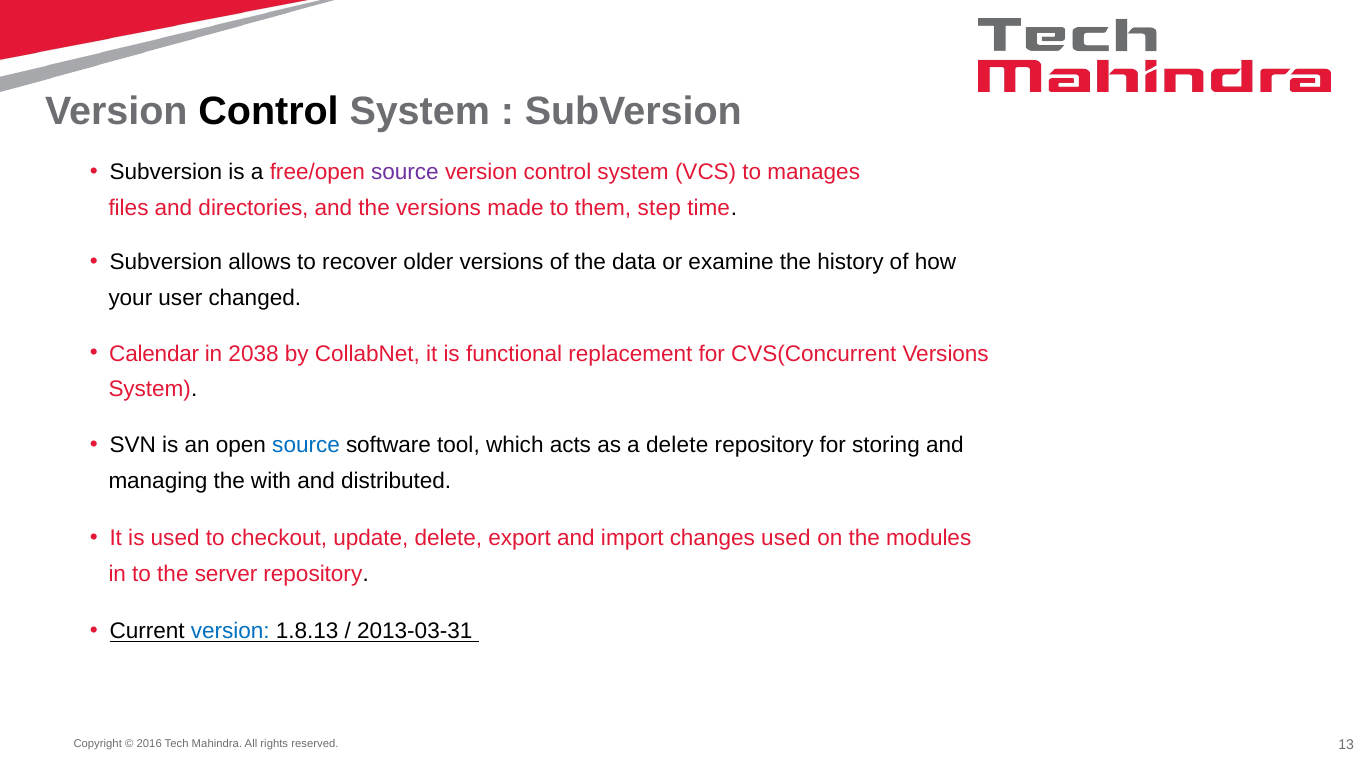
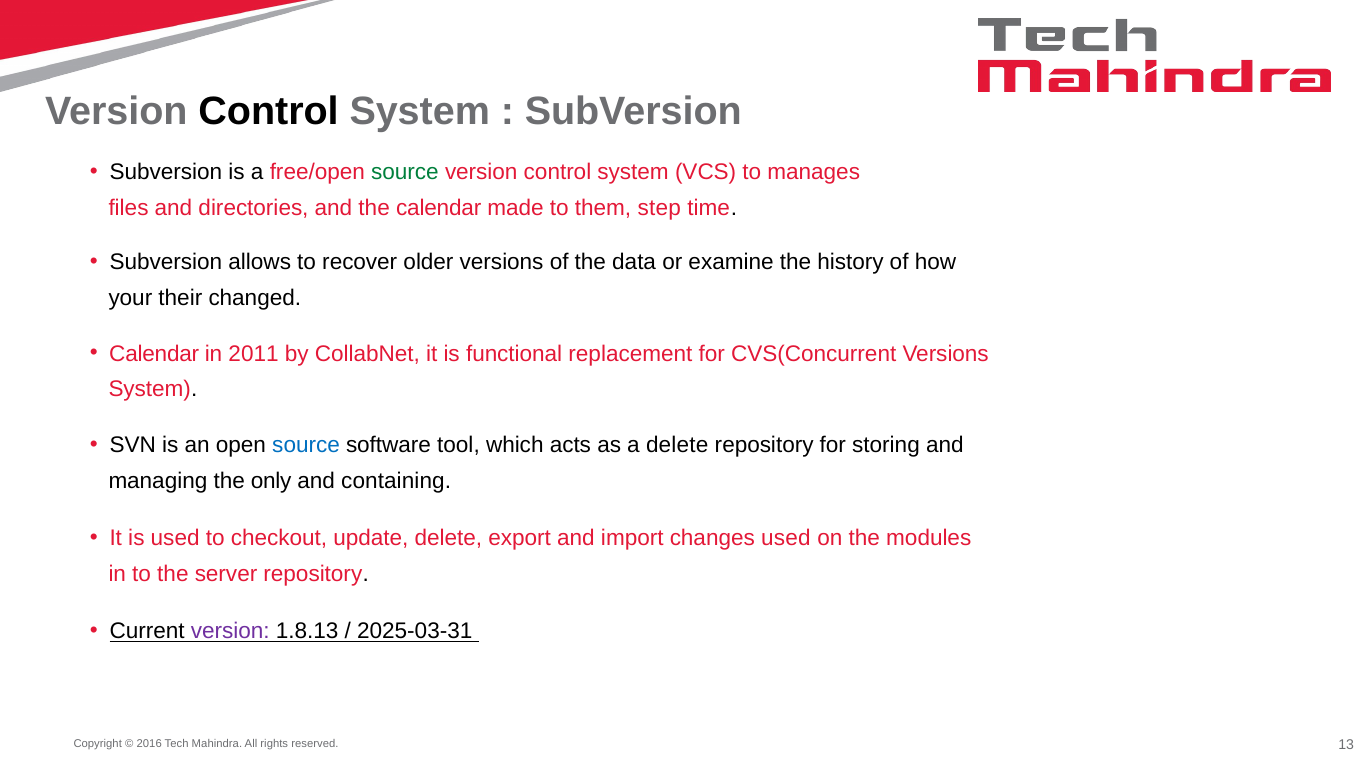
source colour: purple -> green (405, 173)
the versions: versions -> calendar (439, 208)
user: user -> their (180, 298)
2038: 2038 -> 2011 (254, 354)
with: with -> only (271, 481)
distributed: distributed -> containing (396, 481)
version colour: blue -> purple (230, 632)
2013-03-31: 2013-03-31 -> 2025-03-31 (415, 632)
